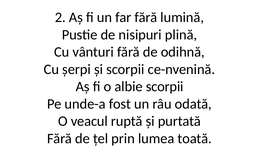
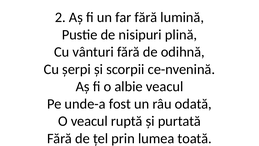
albie scorpii: scorpii -> veacul (165, 86)
